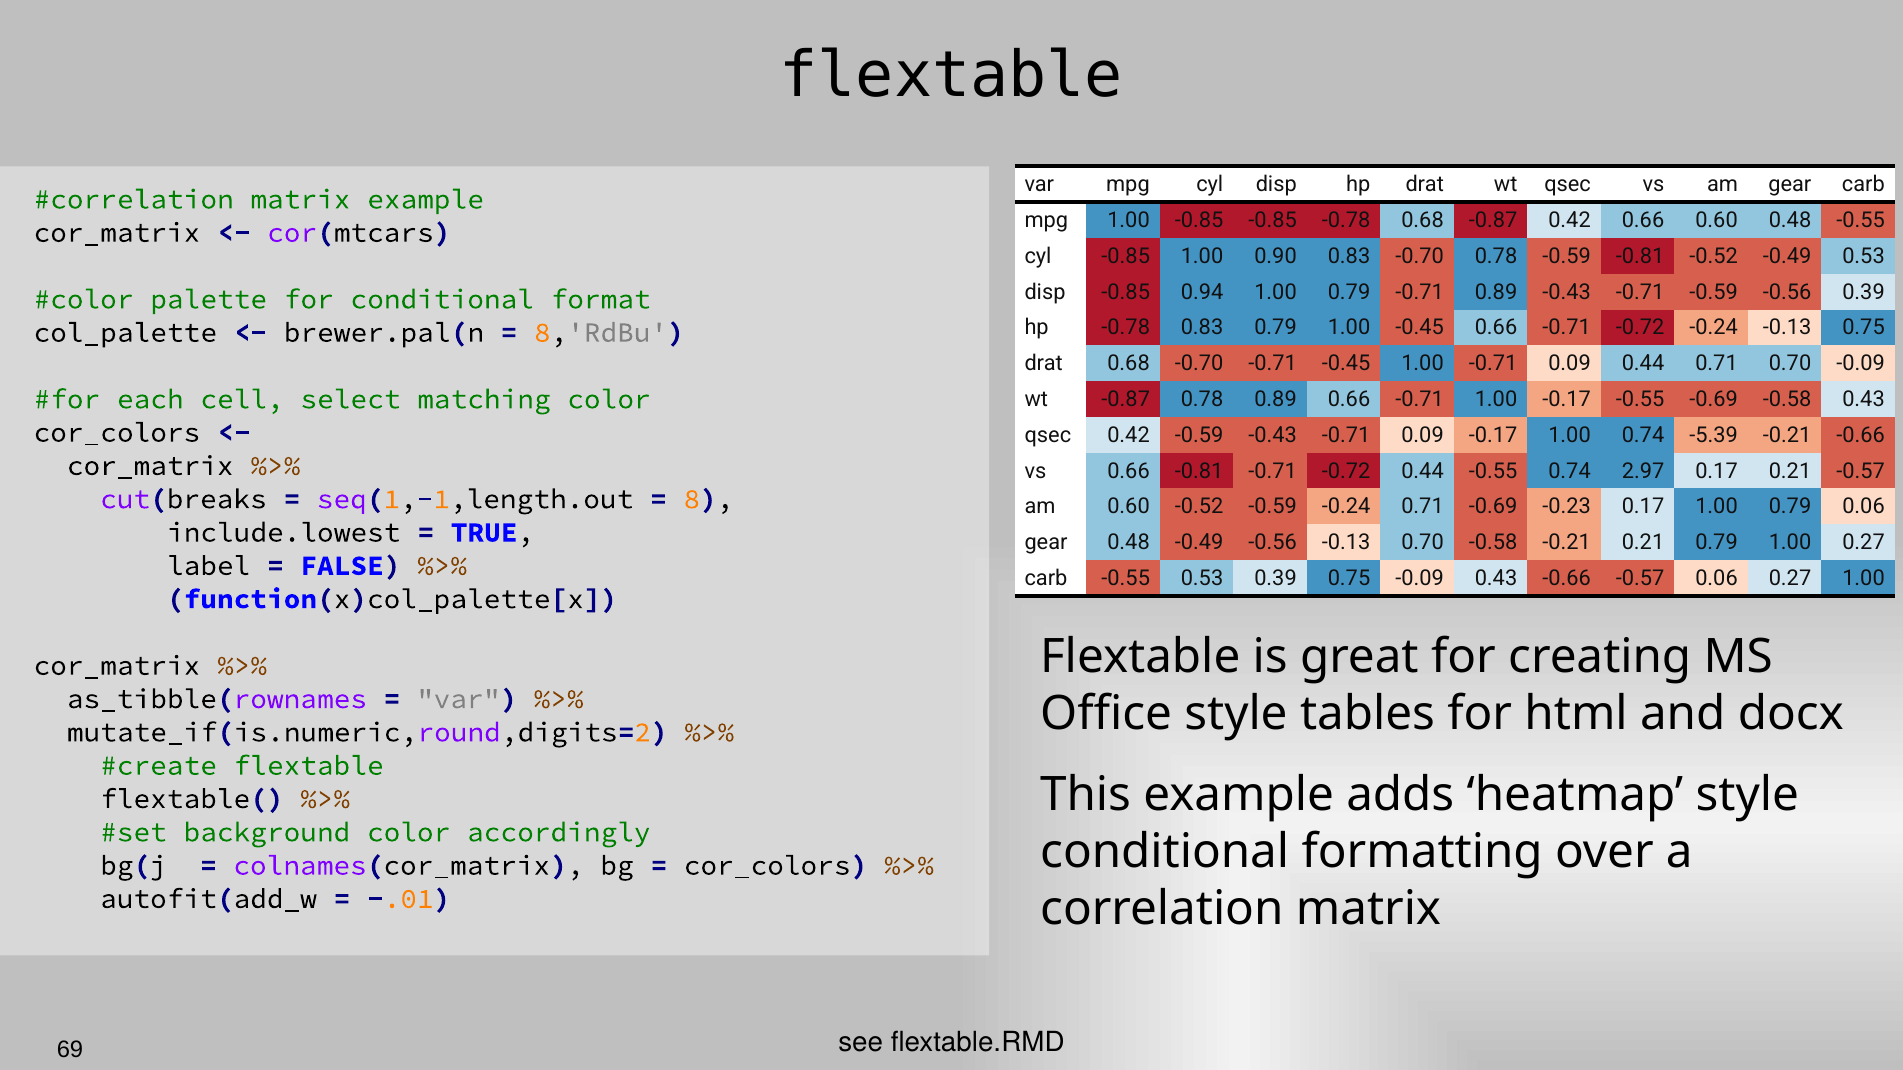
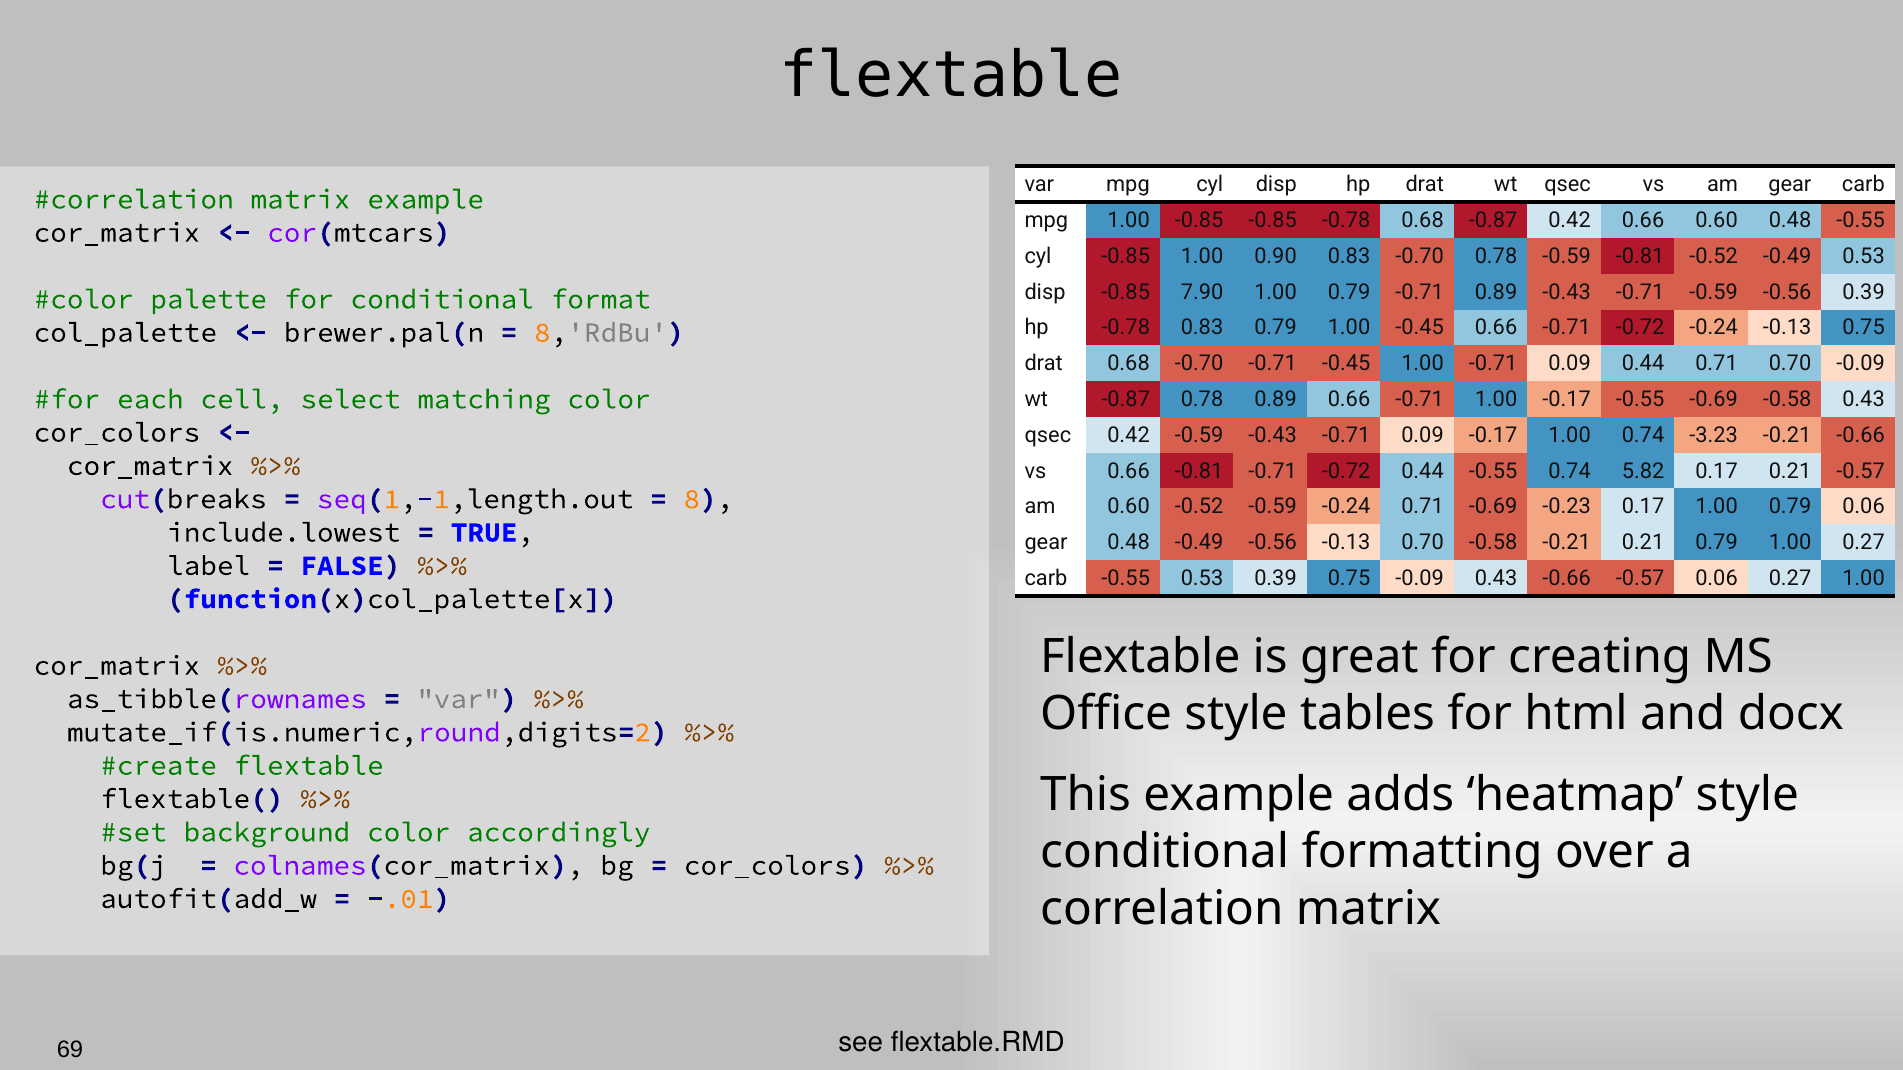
0.94: 0.94 -> 7.90 (1202, 292)
-5.39: -5.39 -> -3.23 (1714, 435)
2.97: 2.97 -> 5.82 (1643, 471)
